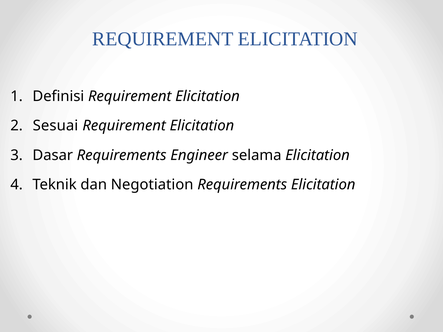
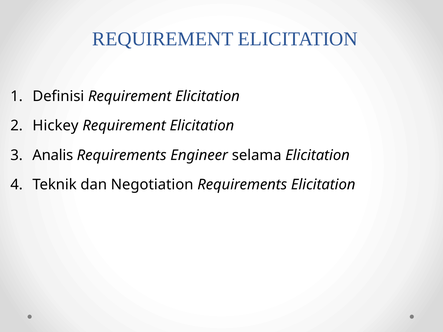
Sesuai: Sesuai -> Hickey (56, 126)
Dasar: Dasar -> Analis (53, 155)
